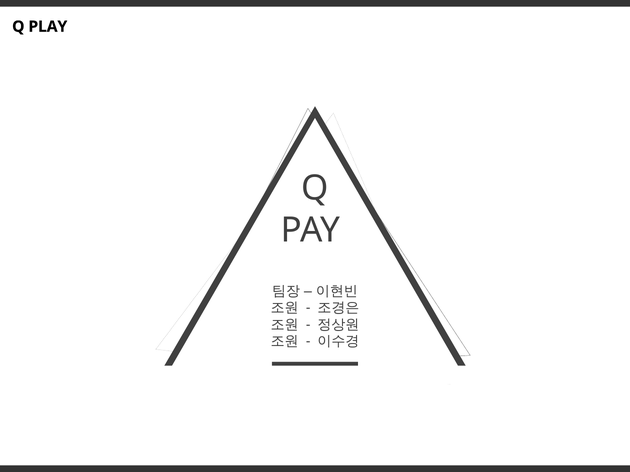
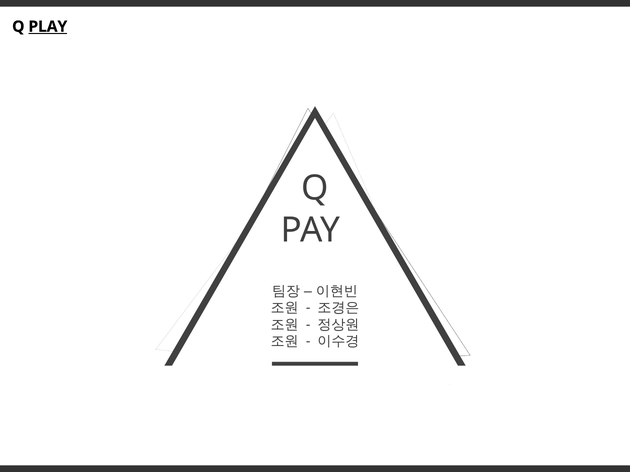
PLAY underline: none -> present (48, 27)
